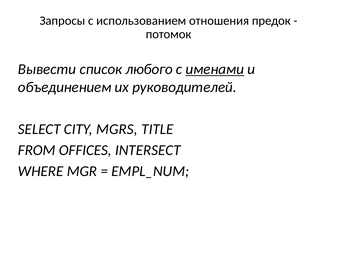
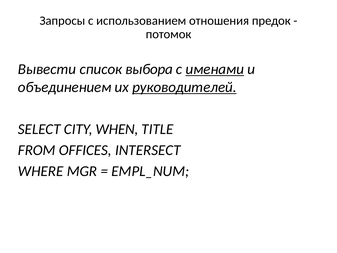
любого: любого -> выбора (149, 69)
руководителей underline: none -> present (184, 87)
MGRS: MGRS -> WHEN (117, 129)
